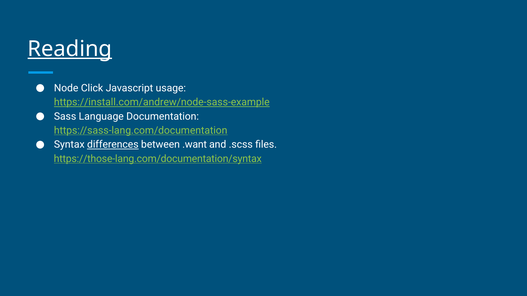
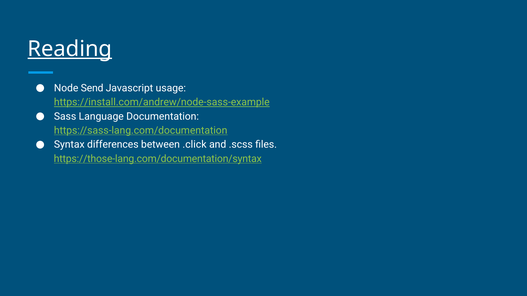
Click: Click -> Send (92, 88)
differences underline: present -> none (113, 145)
.want: .want -> .click (194, 145)
